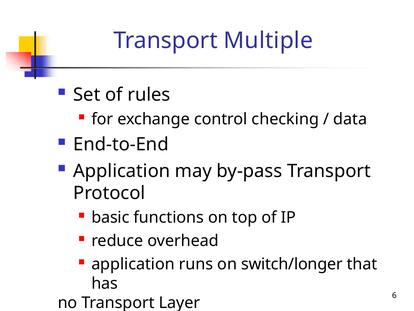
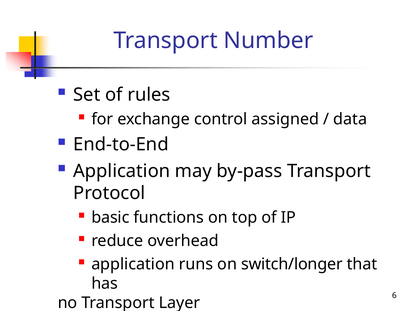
Multiple: Multiple -> Number (268, 40)
checking: checking -> assigned (285, 119)
